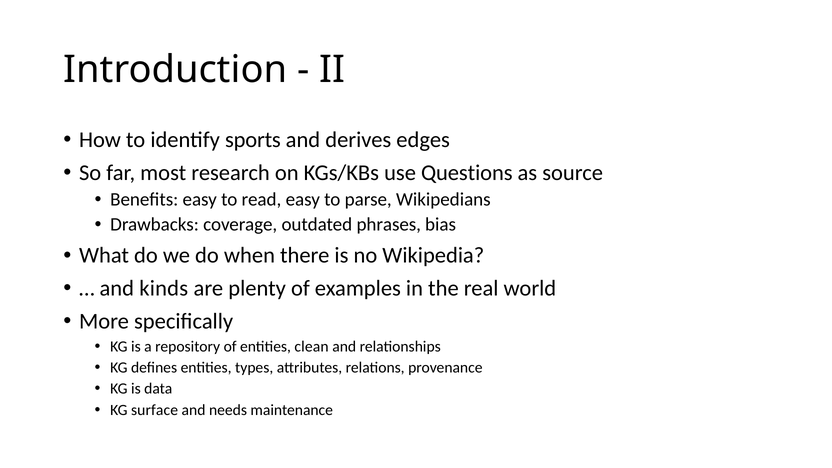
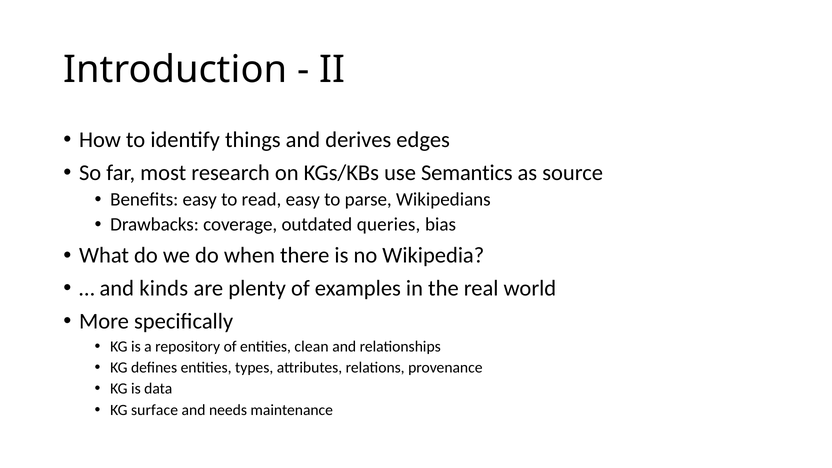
sports: sports -> things (253, 140)
Questions: Questions -> Semantics (467, 173)
phrases: phrases -> queries (389, 224)
